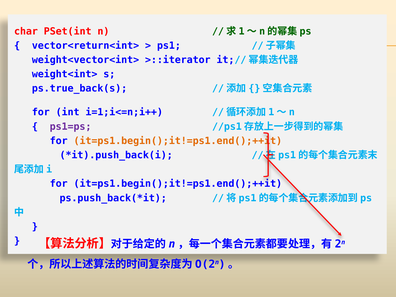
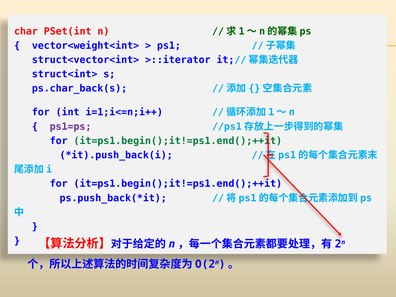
vector<return<int>: vector<return<int> -> vector<weight<int> (86, 46)
weight<vector<int>: weight<vector<int> -> struct<vector<int> (85, 60)
weight<int>: weight<int> -> struct<int> (65, 74)
ps.true_back(s: ps.true_back(s -> ps.char_back(s (80, 88)
it=ps1.begin();it!=ps1.end();++it colour: orange -> green (178, 141)
